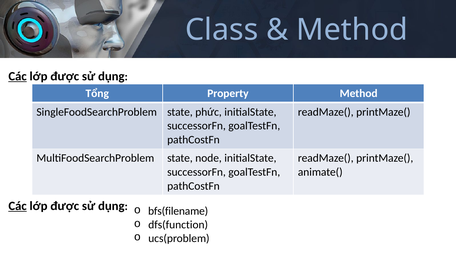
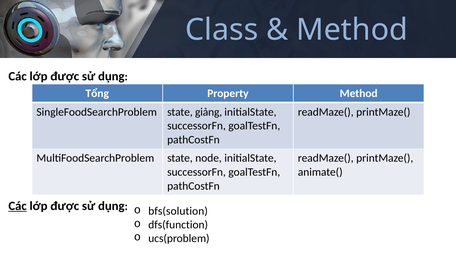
Các underline: present -> none (18, 76)
phức: phức -> giảng (209, 112)
bfs(filename: bfs(filename -> bfs(solution (178, 212)
